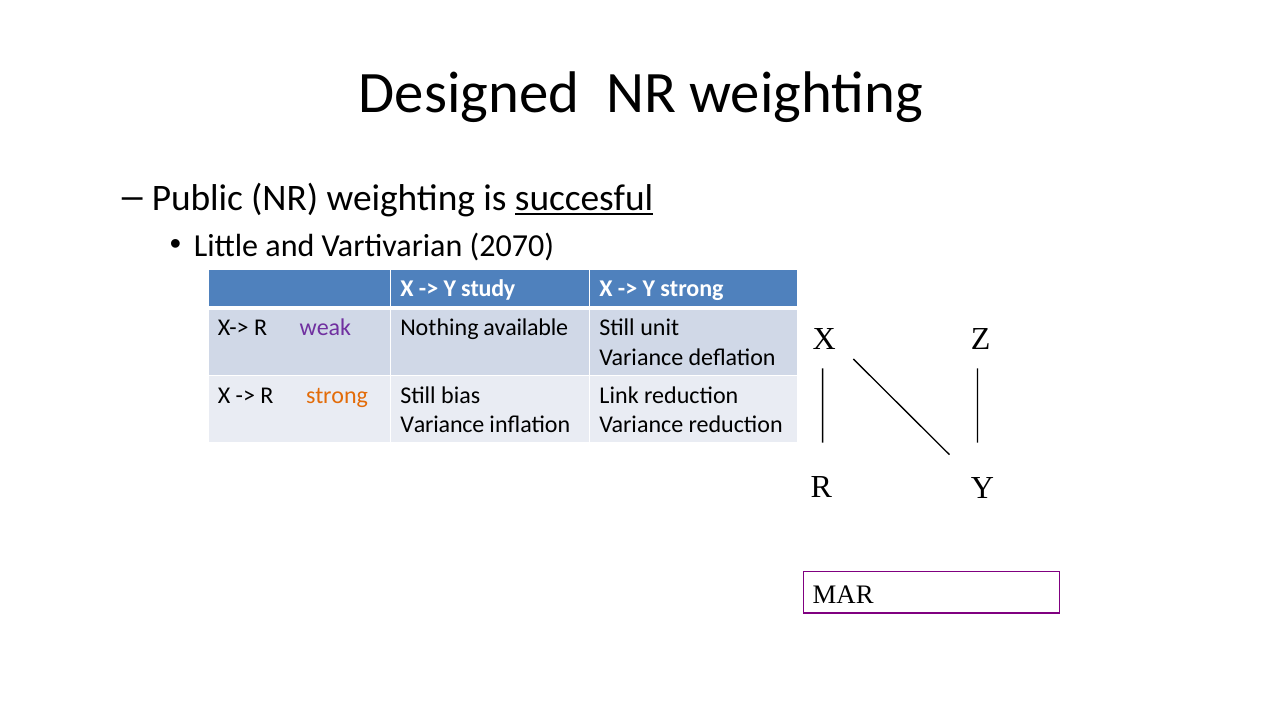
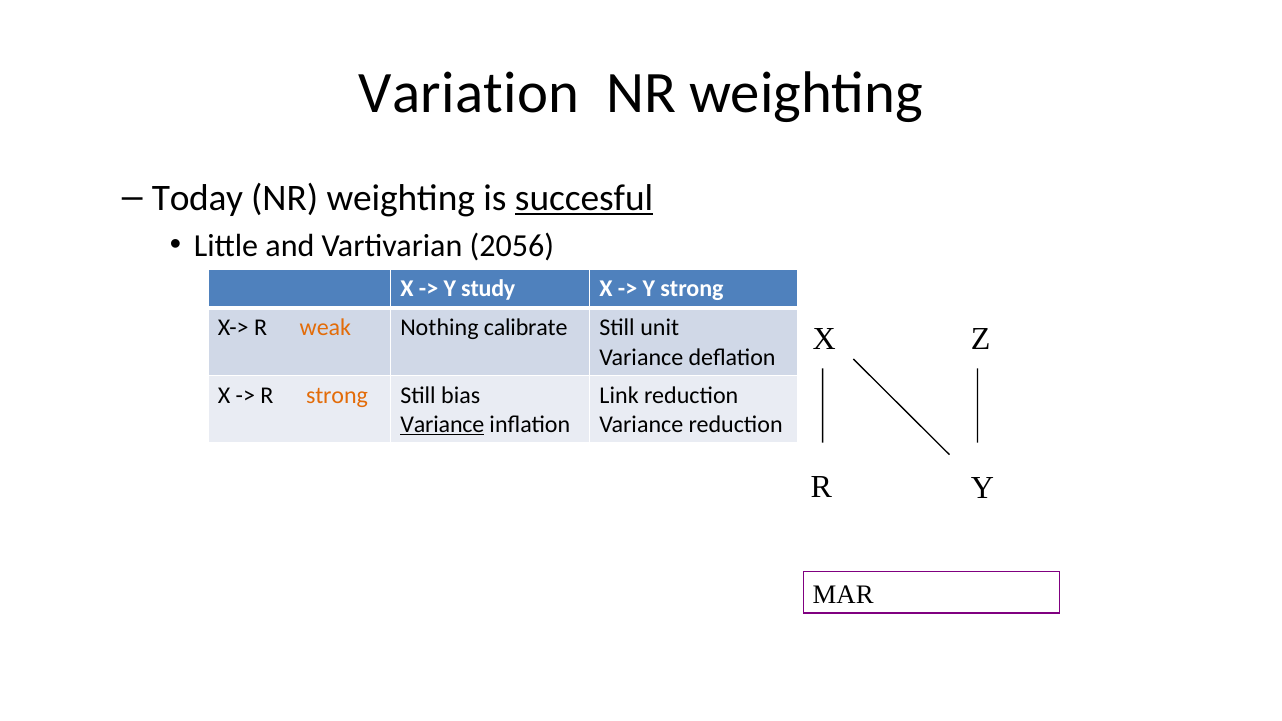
Designed: Designed -> Variation (469, 93)
Public: Public -> Today (197, 198)
2070: 2070 -> 2056 (512, 246)
weak colour: purple -> orange (325, 328)
available: available -> calibrate (526, 328)
Variance underline: none -> present (442, 424)
